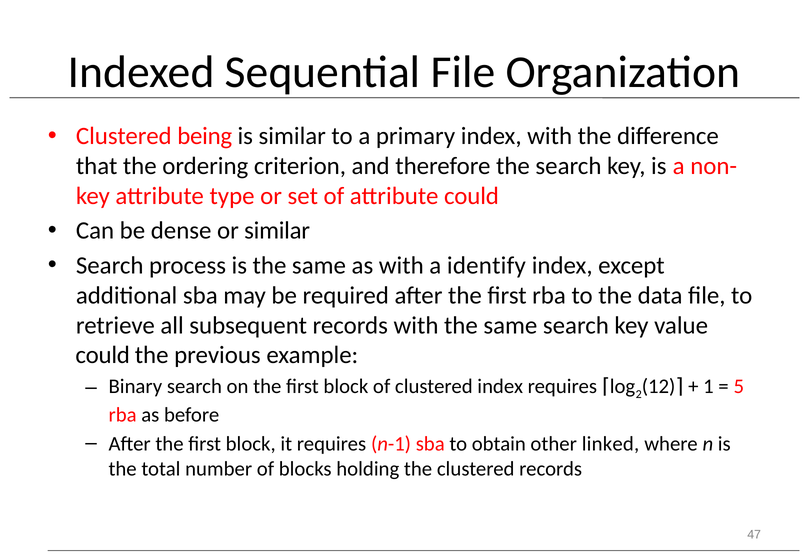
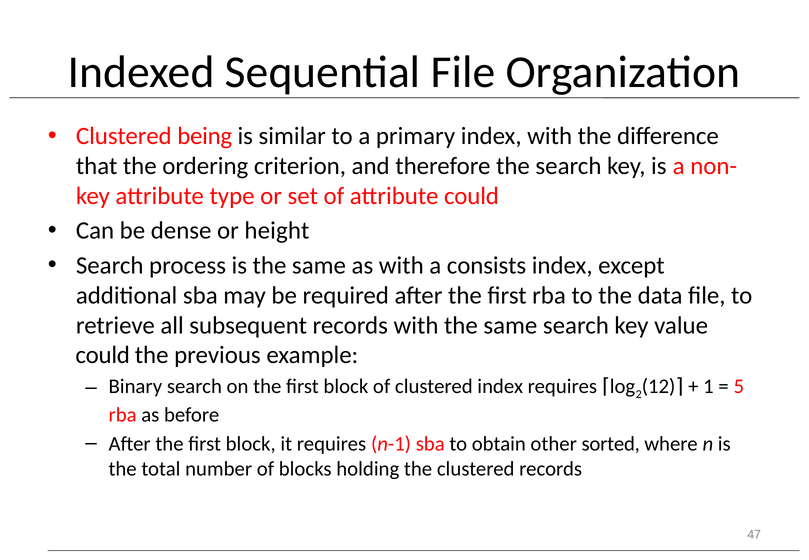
or similar: similar -> height (277, 231)
identify: identify -> consists (487, 266)
linked: linked -> sorted (611, 444)
